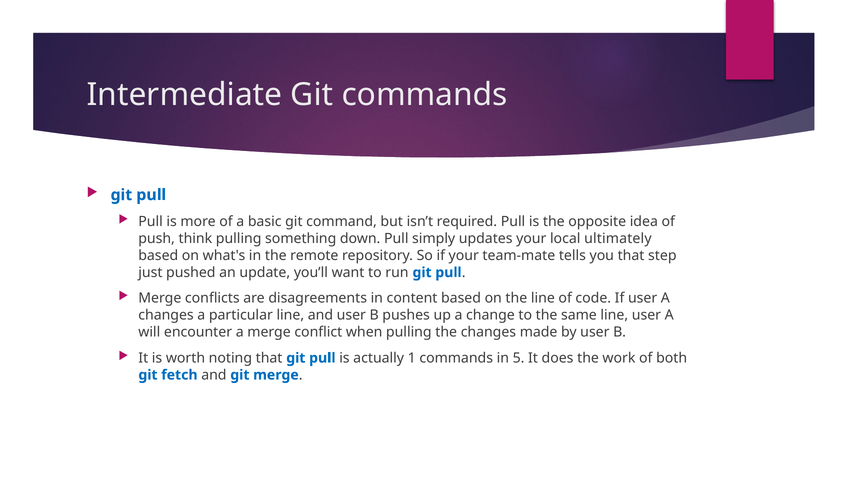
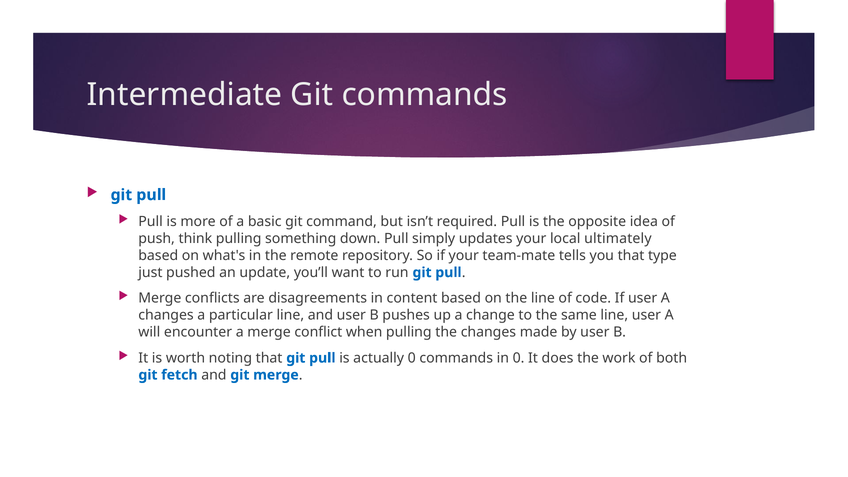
step: step -> type (662, 256)
actually 1: 1 -> 0 (412, 358)
in 5: 5 -> 0 (519, 358)
